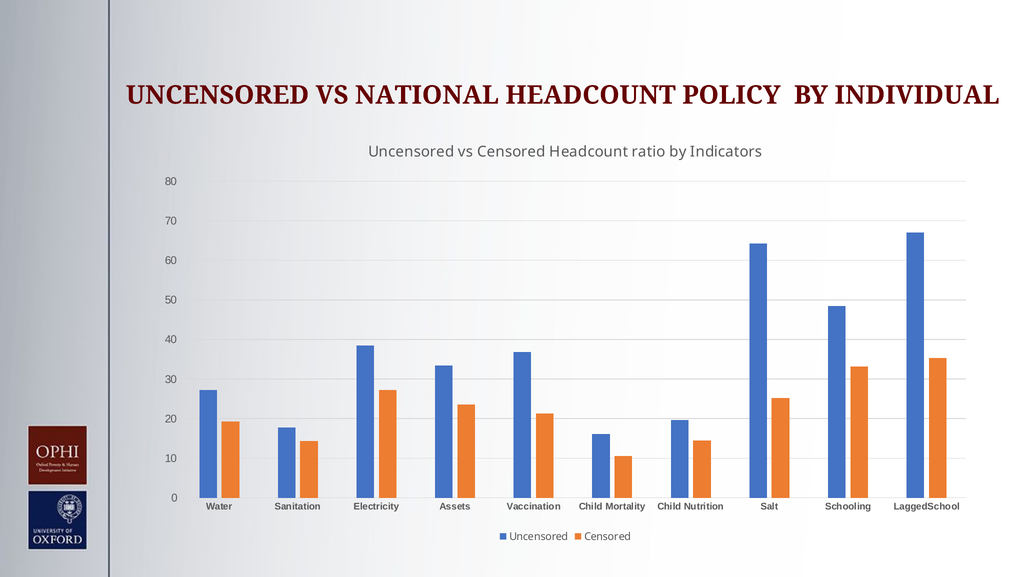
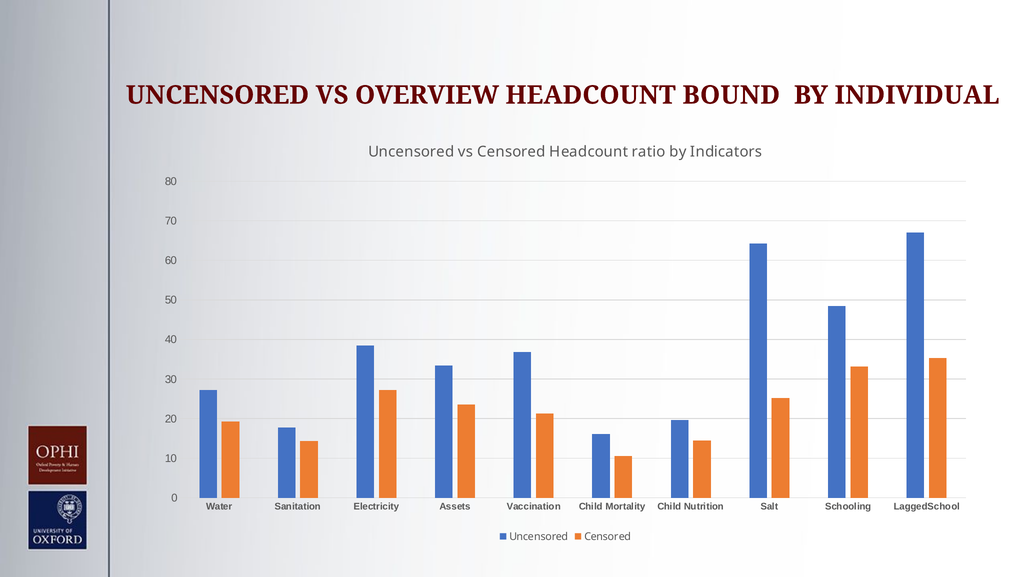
NATIONAL: NATIONAL -> OVERVIEW (427, 95)
POLICY: POLICY -> BOUND (731, 95)
